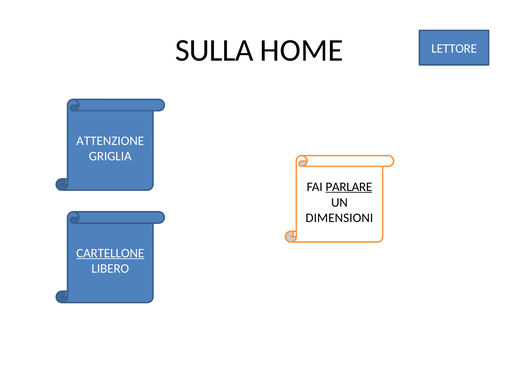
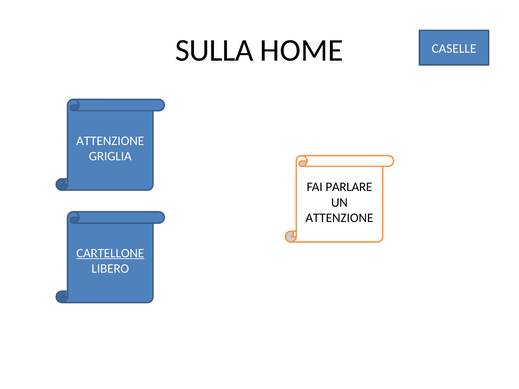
LETTORE: LETTORE -> CASELLE (454, 48)
PARLARE underline: present -> none (349, 187)
DIMENSIONI: DIMENSIONI -> ATTENZIONE (339, 218)
